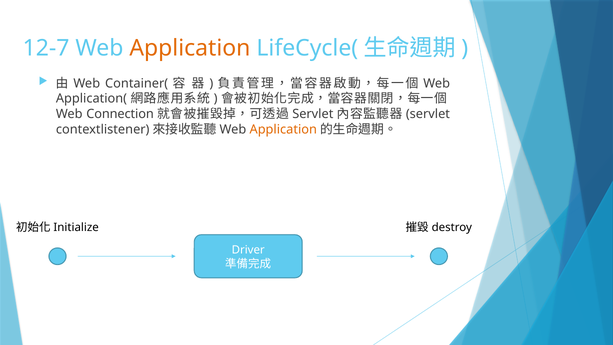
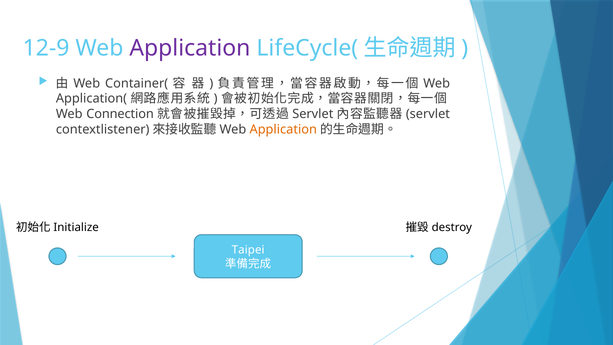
12-7: 12-7 -> 12-9 (46, 48)
Application colour: orange -> purple (190, 48)
Driver: Driver -> Taipei (248, 250)
